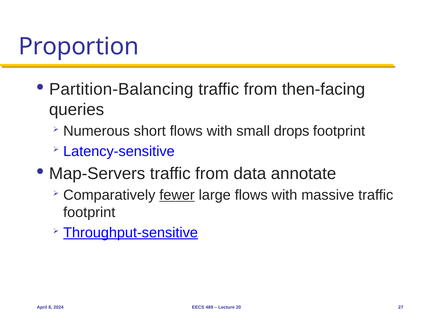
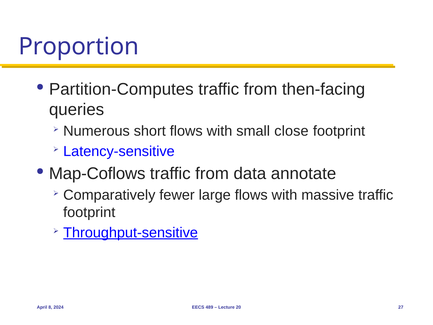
Partition-Balancing: Partition-Balancing -> Partition-Computes (121, 89)
drops: drops -> close (291, 131)
Map-Servers: Map-Servers -> Map-Coflows (97, 173)
fewer underline: present -> none (177, 195)
